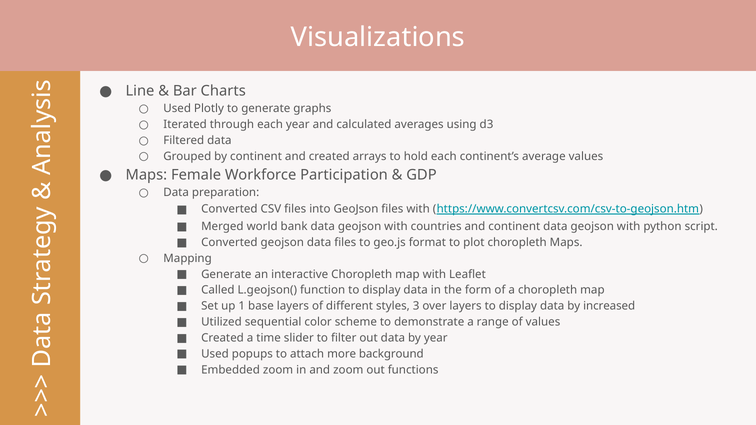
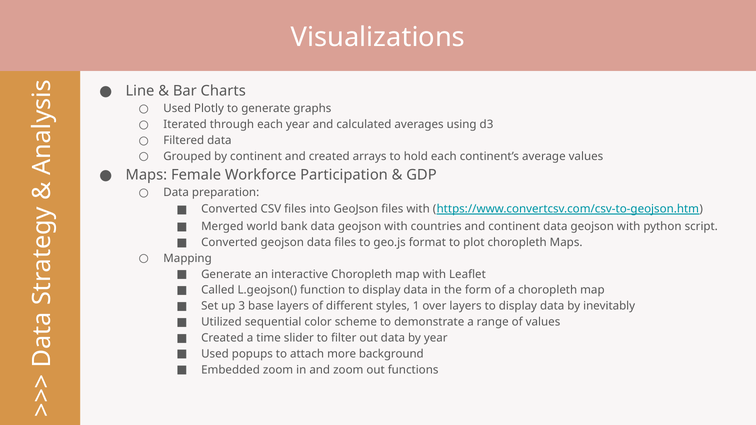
1: 1 -> 3 (242, 306)
3: 3 -> 1 (416, 306)
increased: increased -> inevitably (609, 306)
